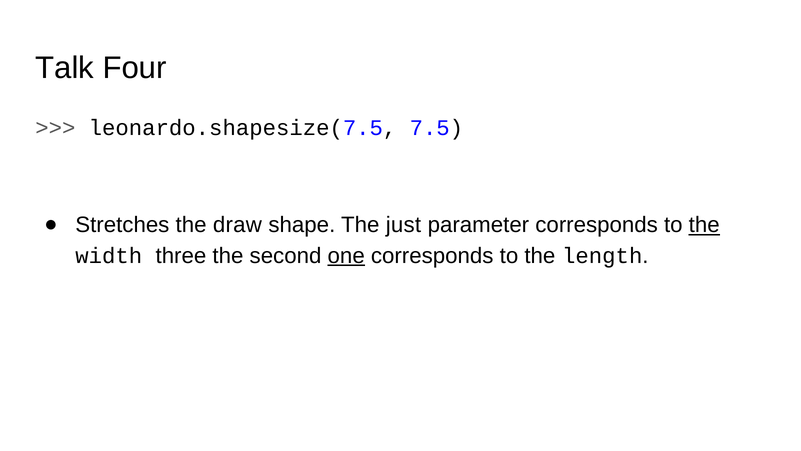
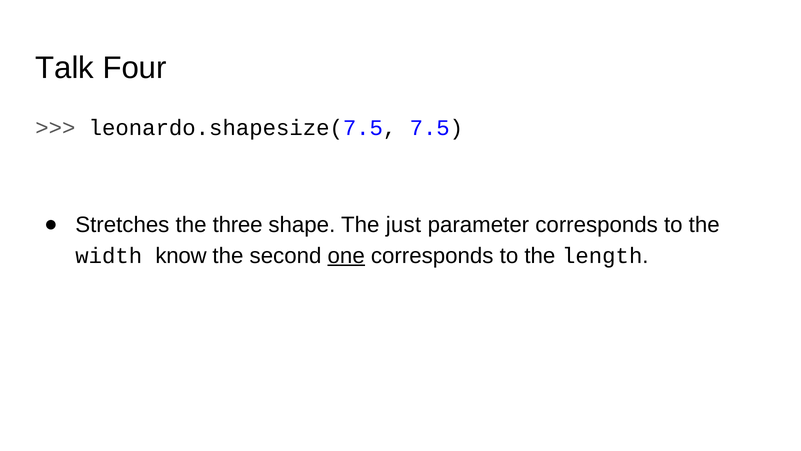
draw: draw -> three (238, 225)
the underline: present -> none (704, 225)
three: three -> know (181, 256)
